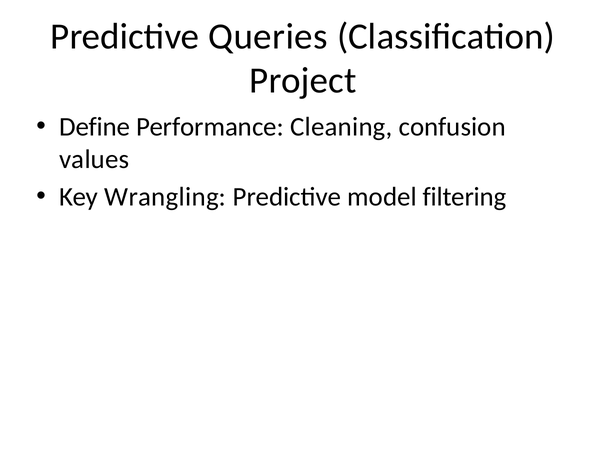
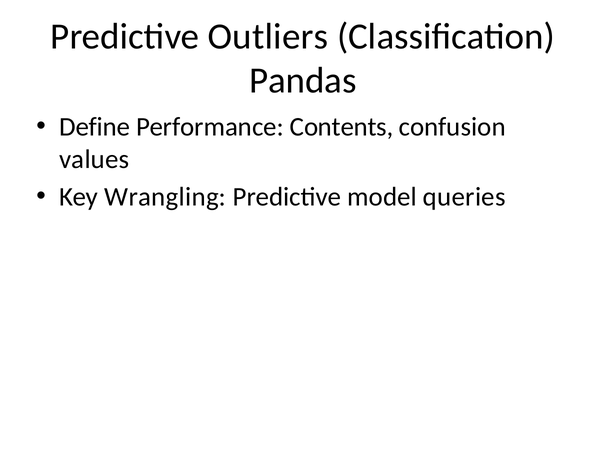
Queries: Queries -> Outliers (268, 36)
Project: Project -> Pandas (303, 81)
Cleaning: Cleaning -> Contents (342, 127)
filtering: filtering -> queries (464, 197)
